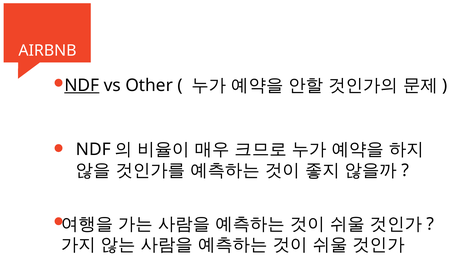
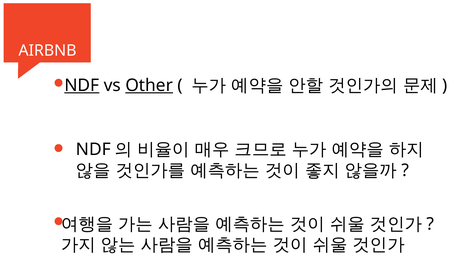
Other underline: none -> present (149, 85)
